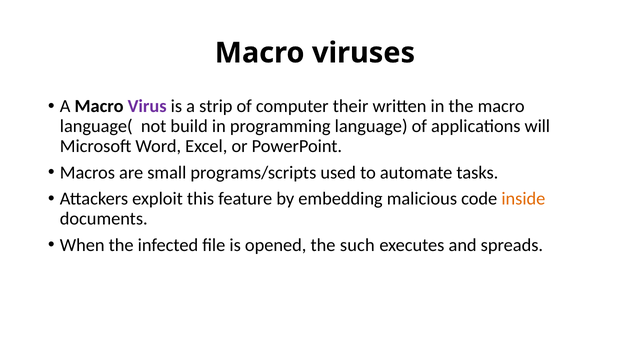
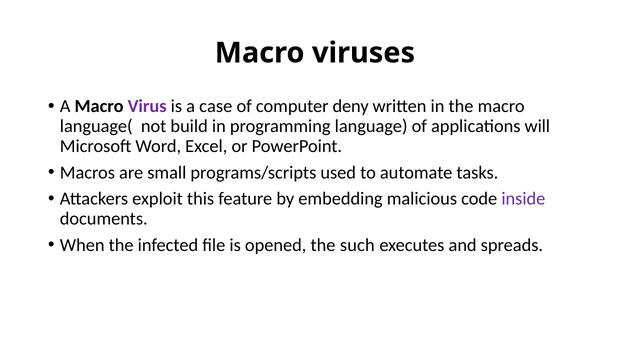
strip: strip -> case (216, 107)
their: their -> deny (351, 107)
inside colour: orange -> purple (523, 199)
